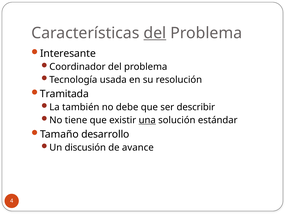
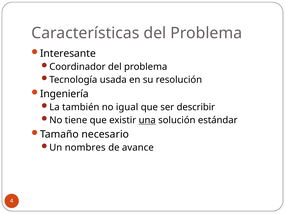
del underline: present -> none (155, 33)
Tramitada: Tramitada -> Ingeniería (64, 94)
debe: debe -> igual (127, 107)
desarrollo: desarrollo -> necesario (105, 134)
discusión: discusión -> nombres (85, 147)
